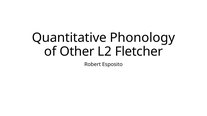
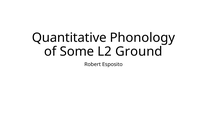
Other: Other -> Some (77, 52)
Fletcher: Fletcher -> Ground (139, 52)
